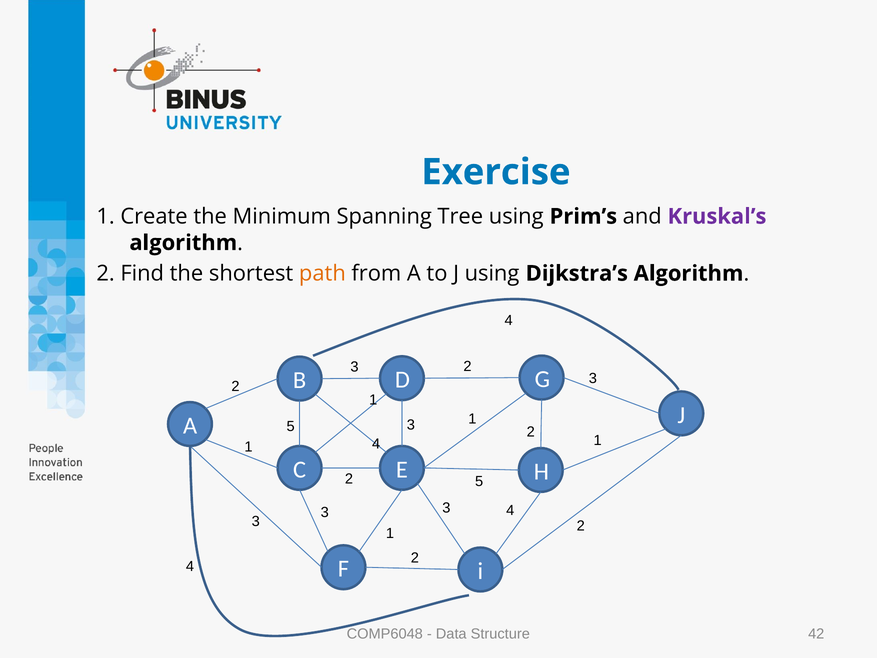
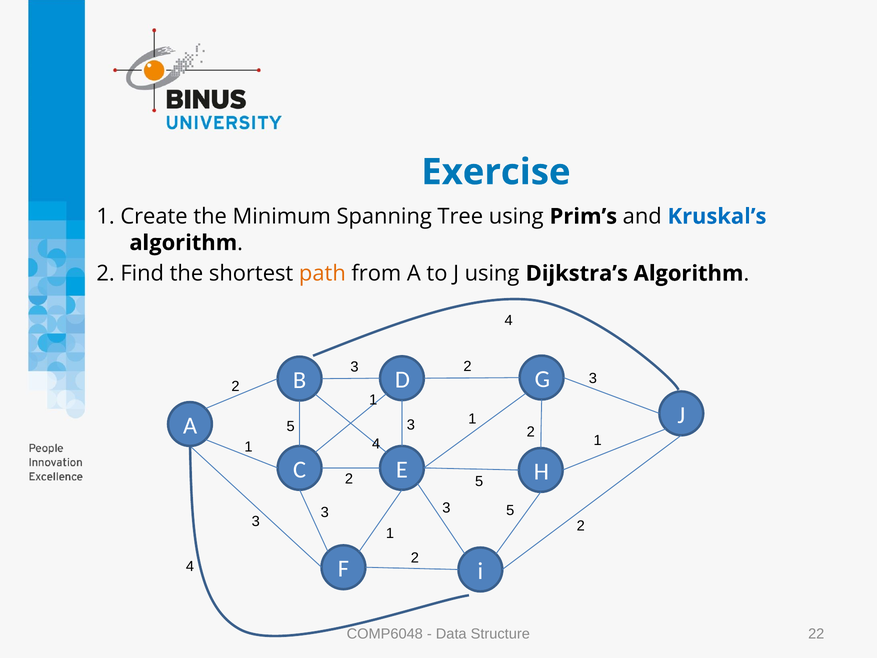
Kruskal’s colour: purple -> blue (717, 216)
4: 4 -> 5 (510, 510)
42: 42 -> 22 (816, 634)
